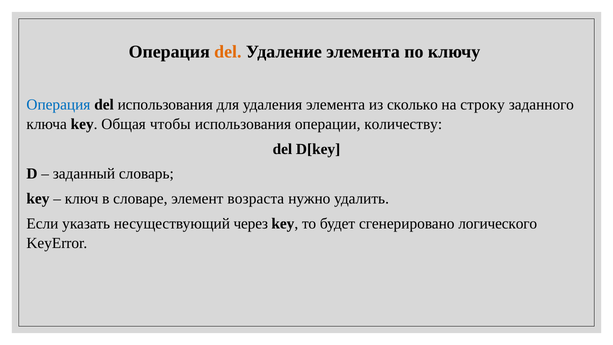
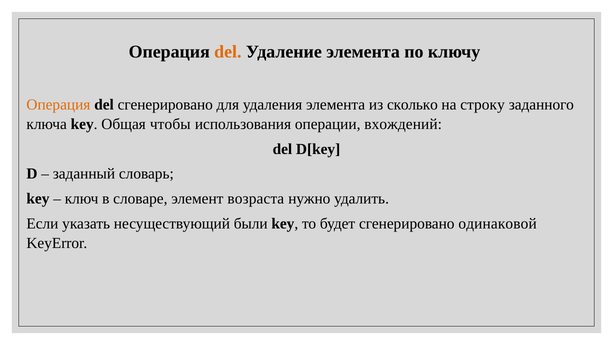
Операция colour: blue -> orange (58, 105)
del использования: использования -> сгенерировано (165, 105)
количеству: количеству -> вхождений (403, 124)
через: через -> были (251, 223)
логического: логического -> одинаковой (498, 223)
